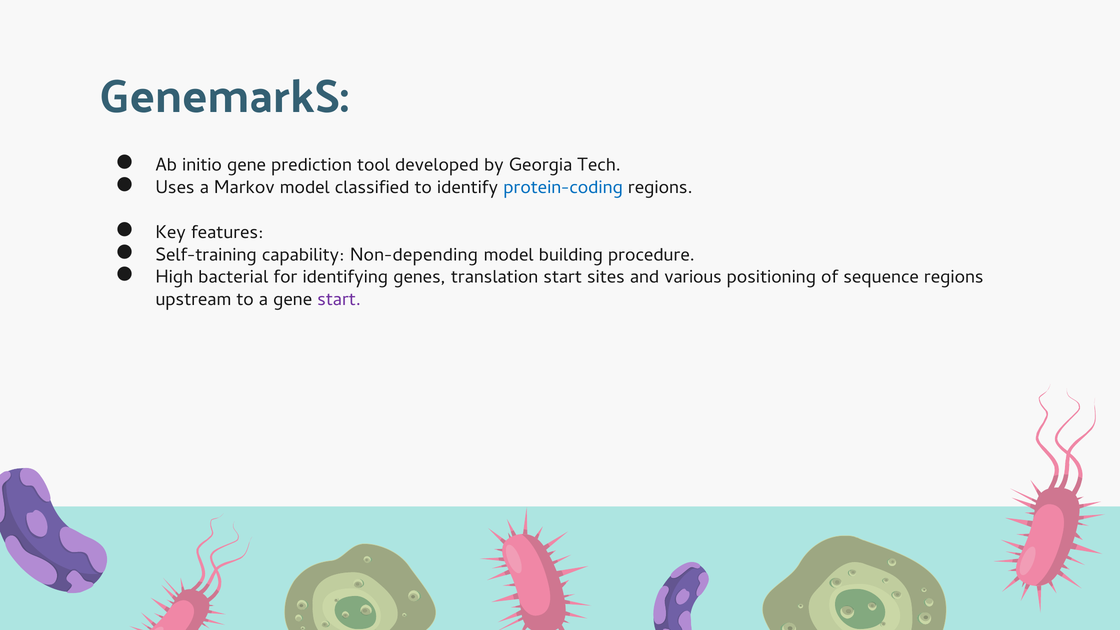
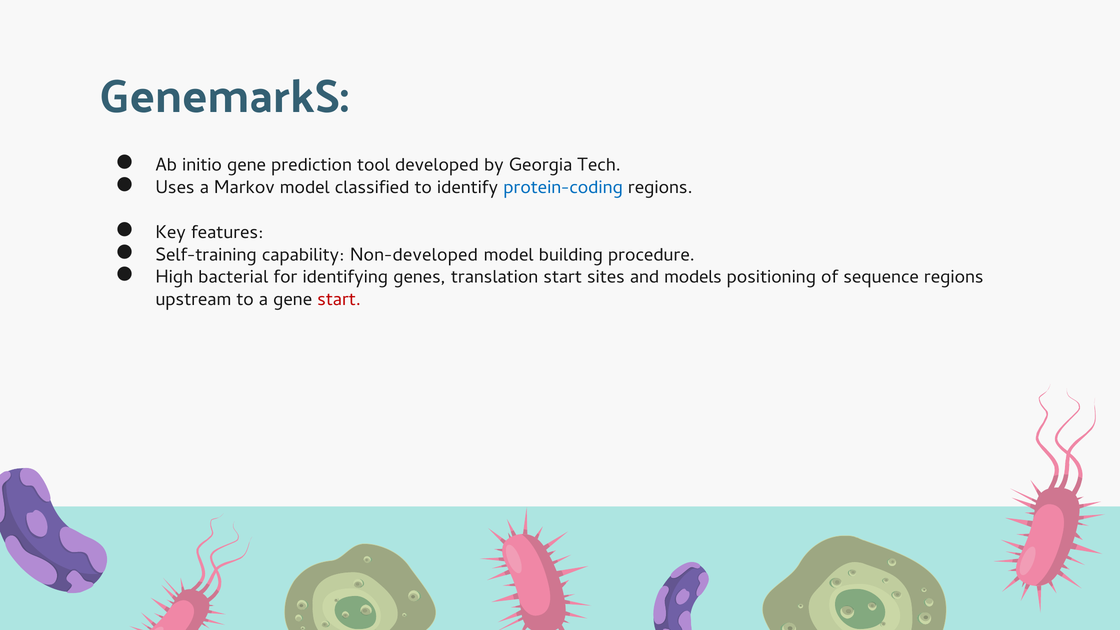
Non-depending: Non-depending -> Non-developed (414, 254)
various: various -> models (693, 277)
start colour: purple -> red (339, 299)
